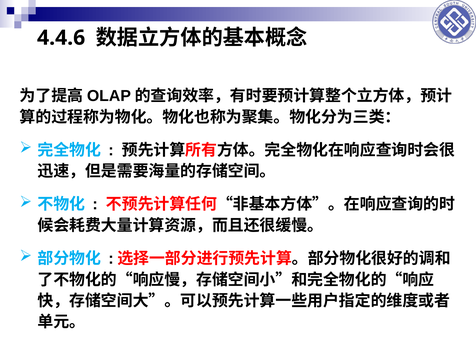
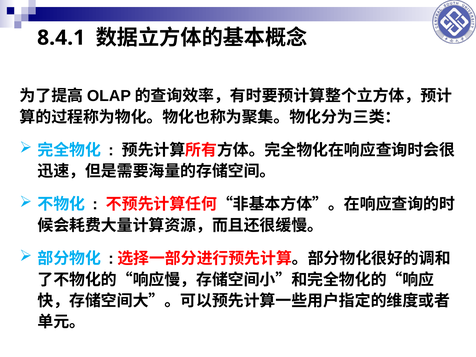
4.4.6: 4.4.6 -> 8.4.1 (61, 38)
